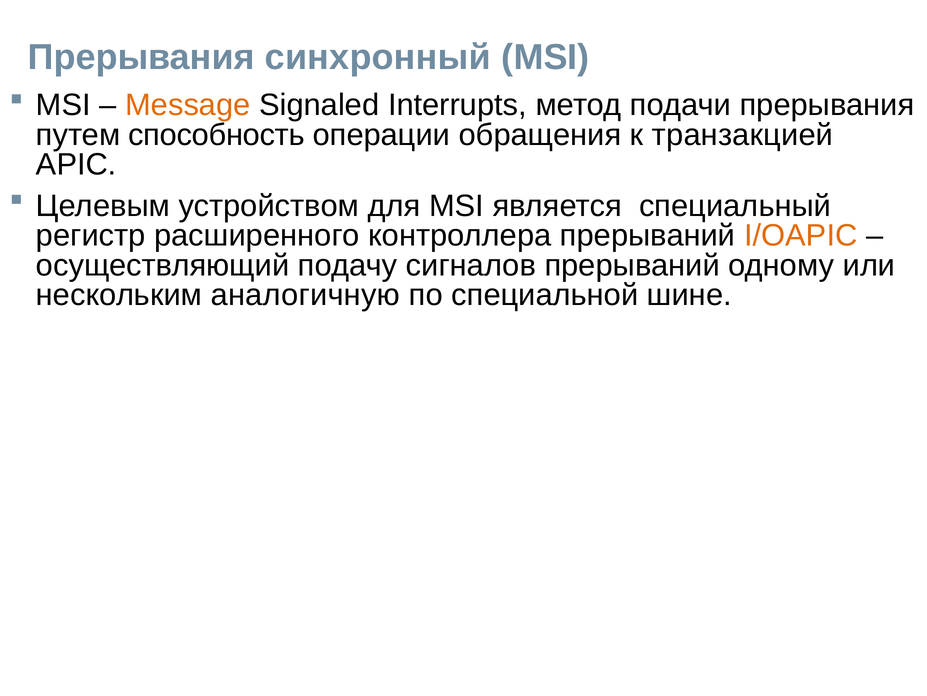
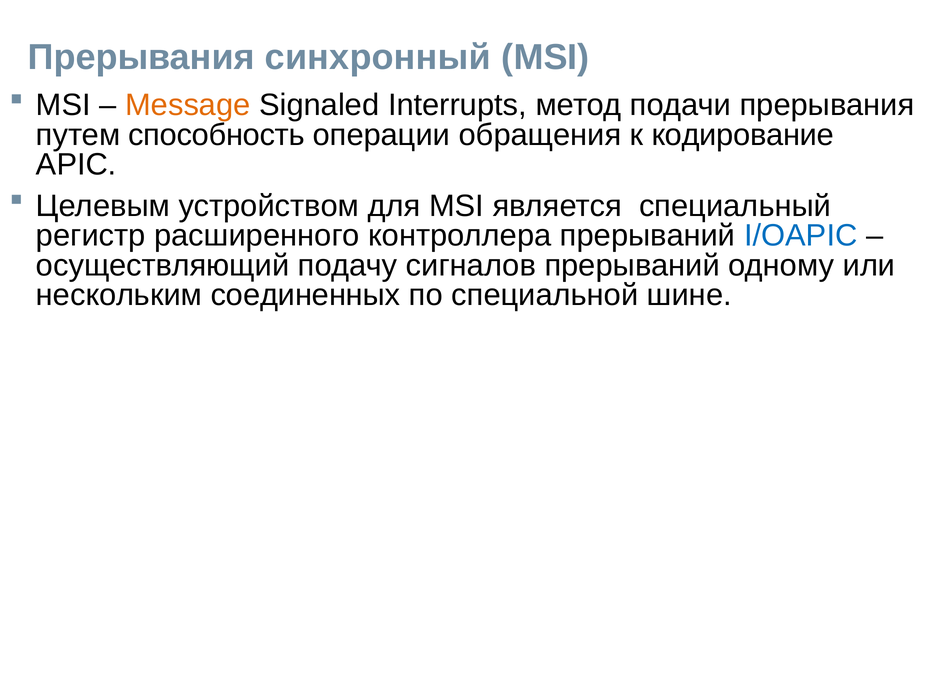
транзакцией: транзакцией -> кодирование (743, 135)
I/OAPIC colour: orange -> blue (801, 235)
аналогичную: аналогичную -> соединенных (306, 295)
